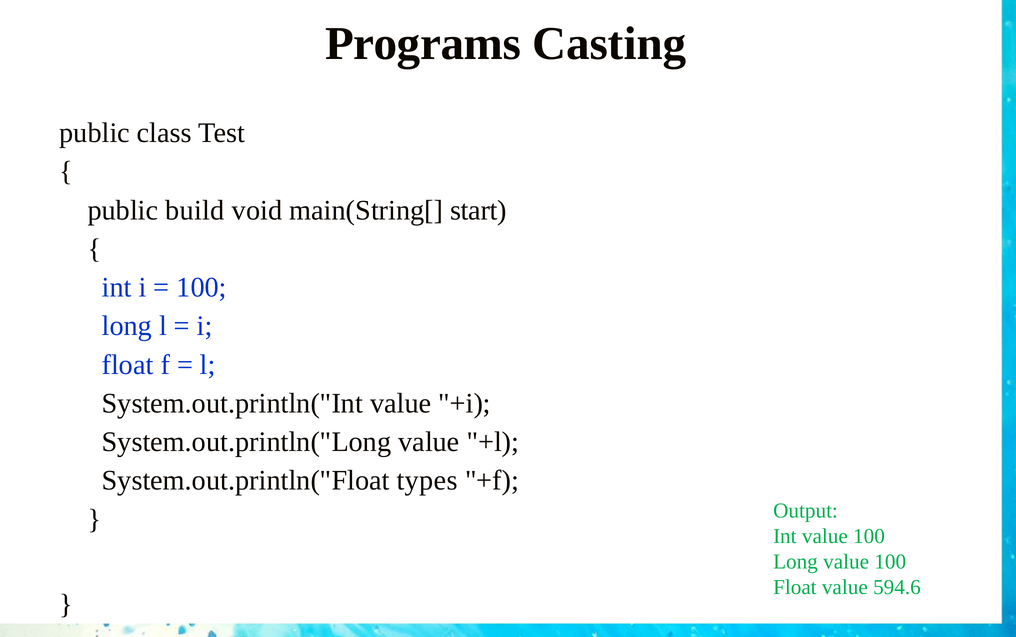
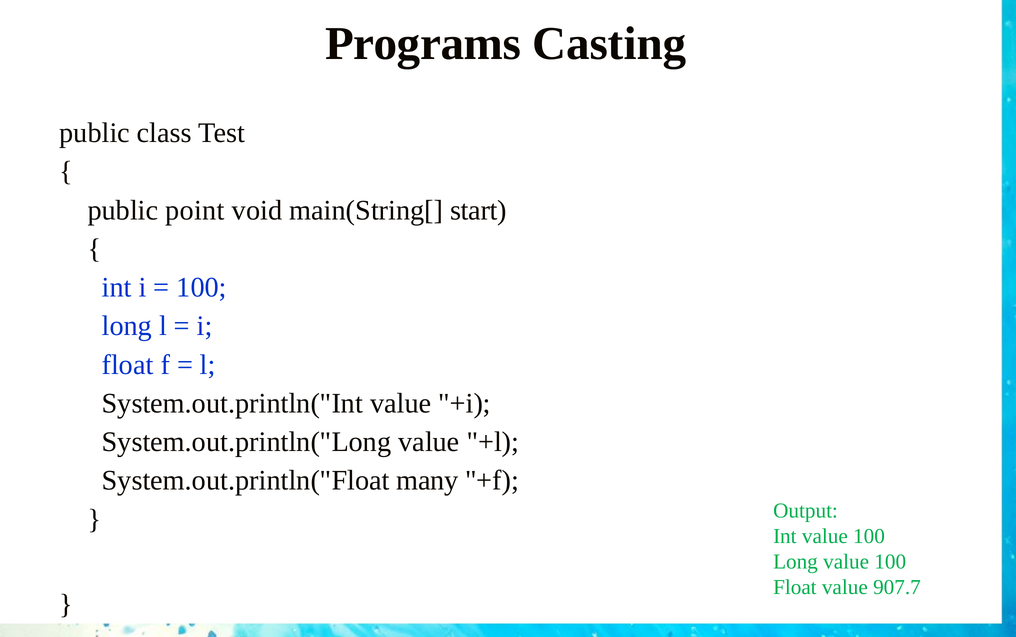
build: build -> point (195, 210)
types: types -> many (427, 480)
594.6: 594.6 -> 907.7 (897, 587)
